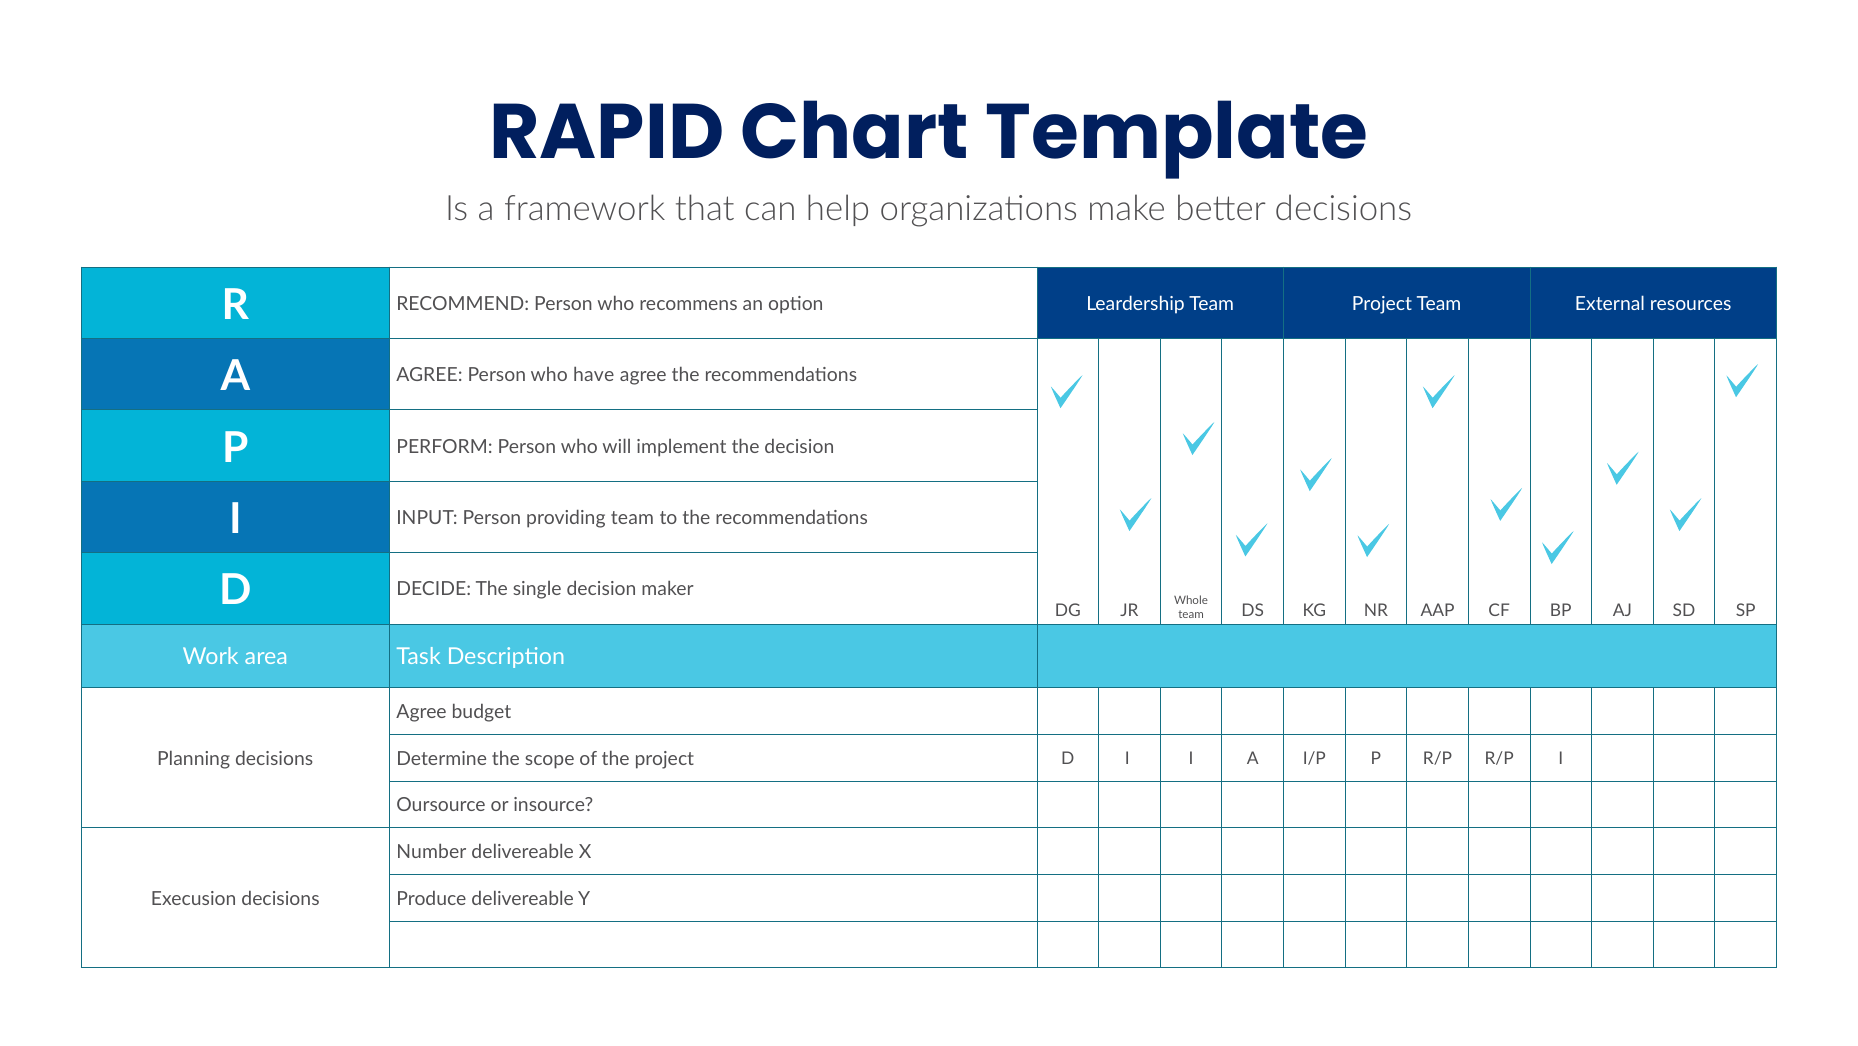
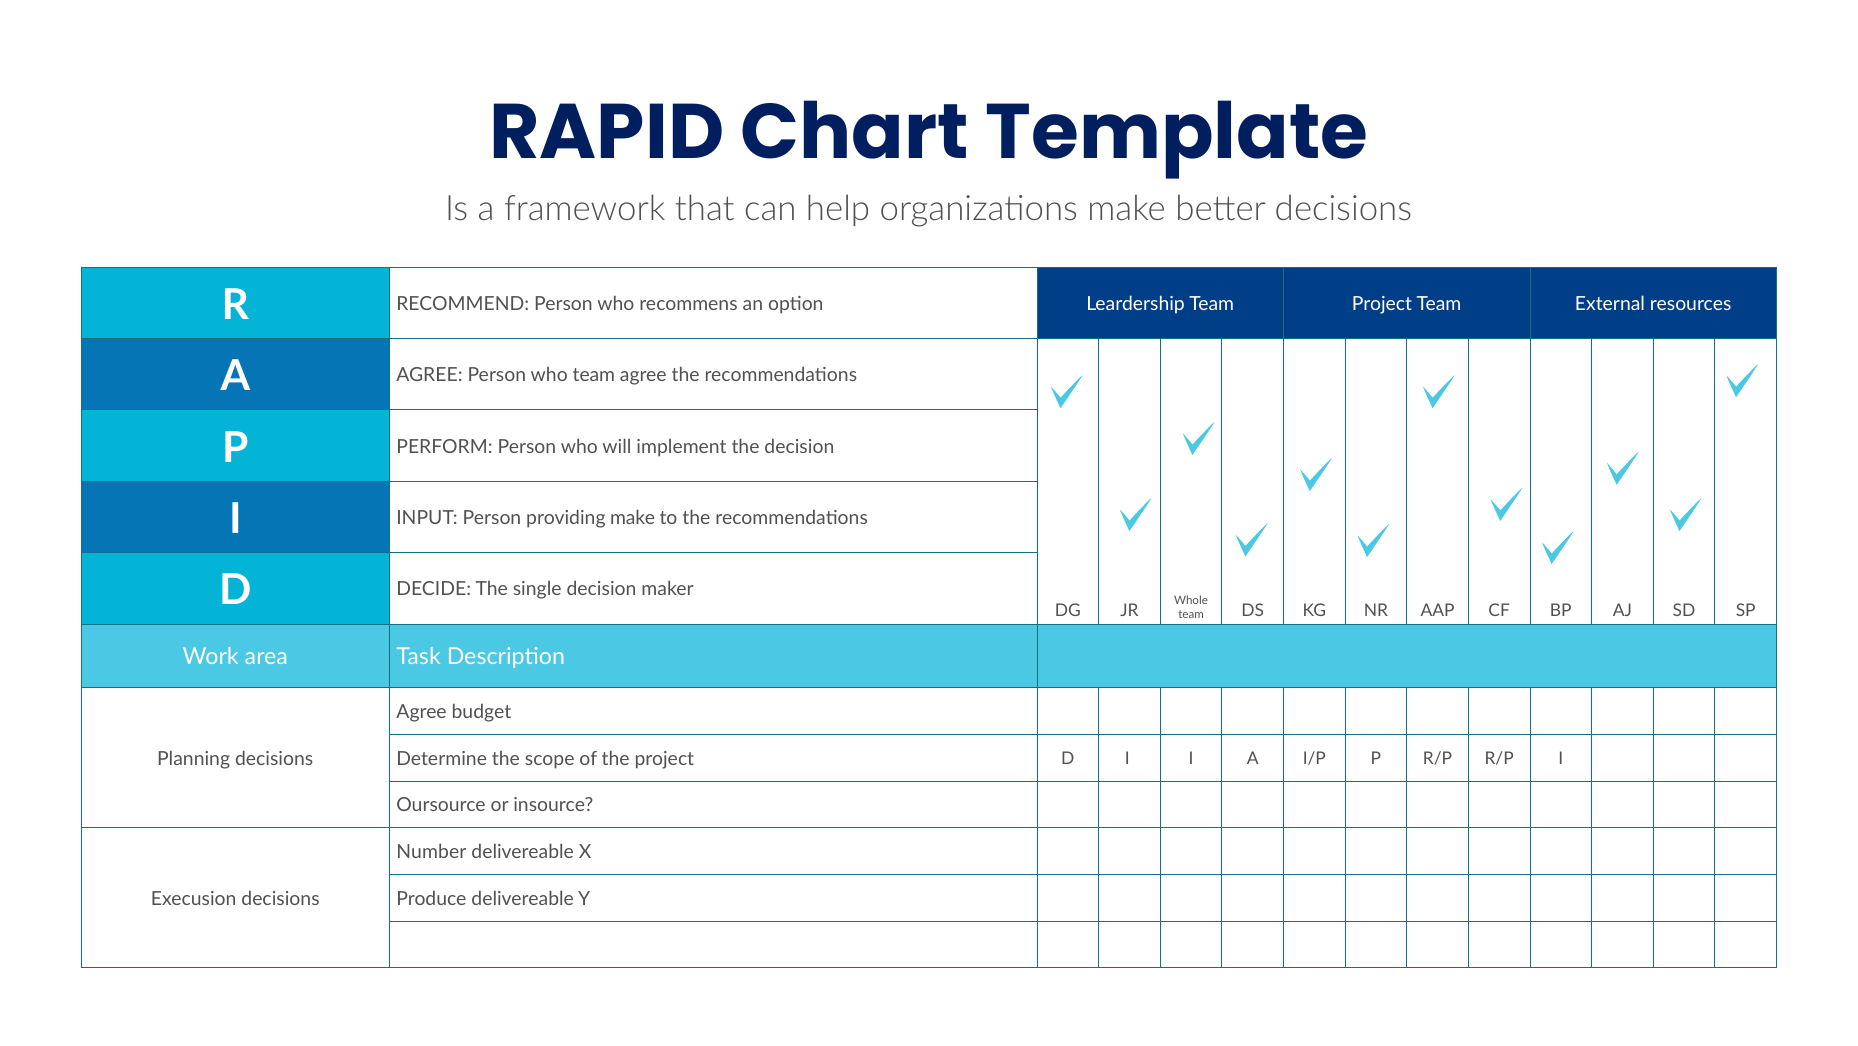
who have: have -> team (594, 375)
providing team: team -> make (633, 518)
